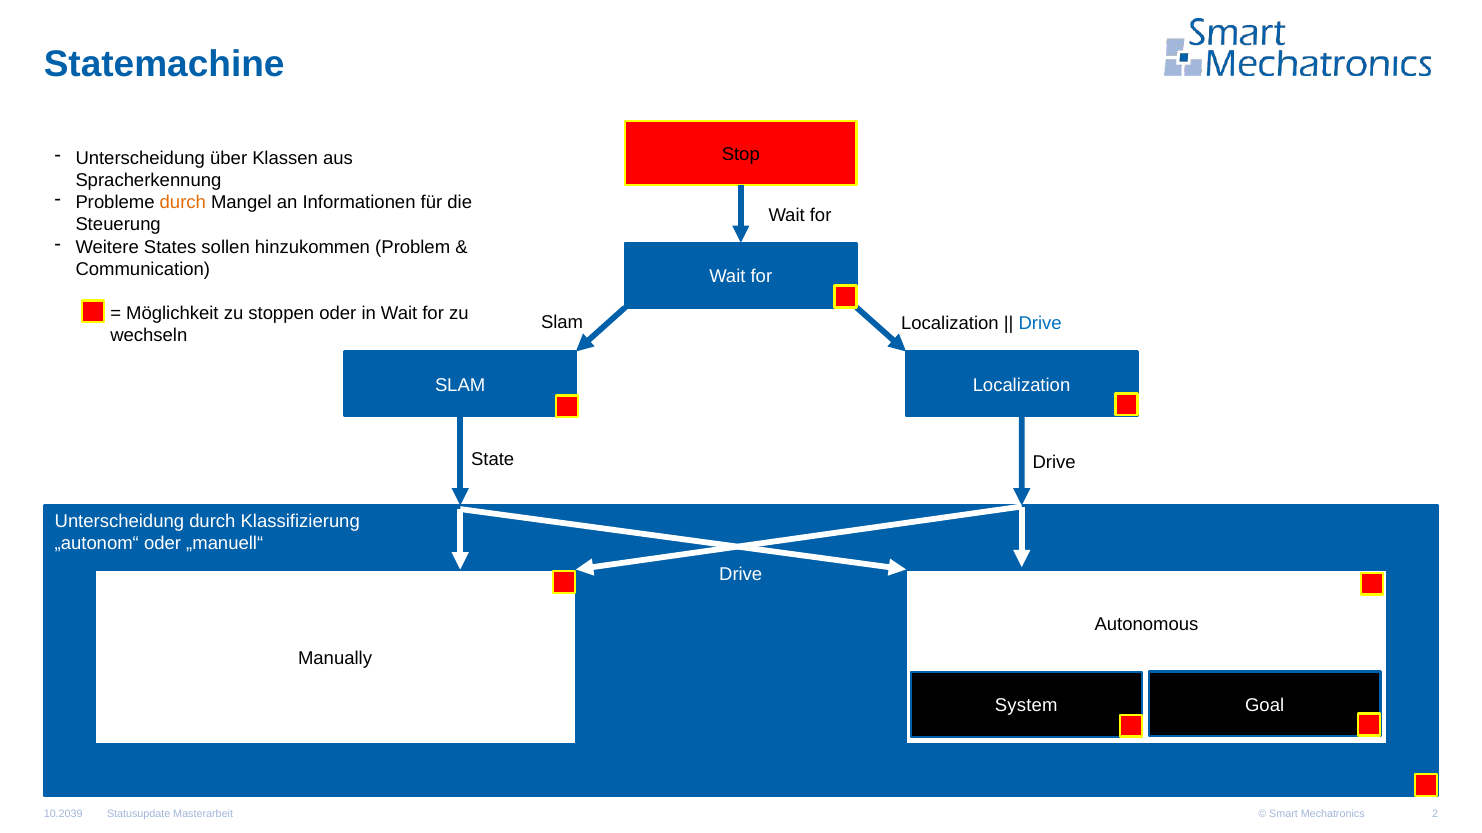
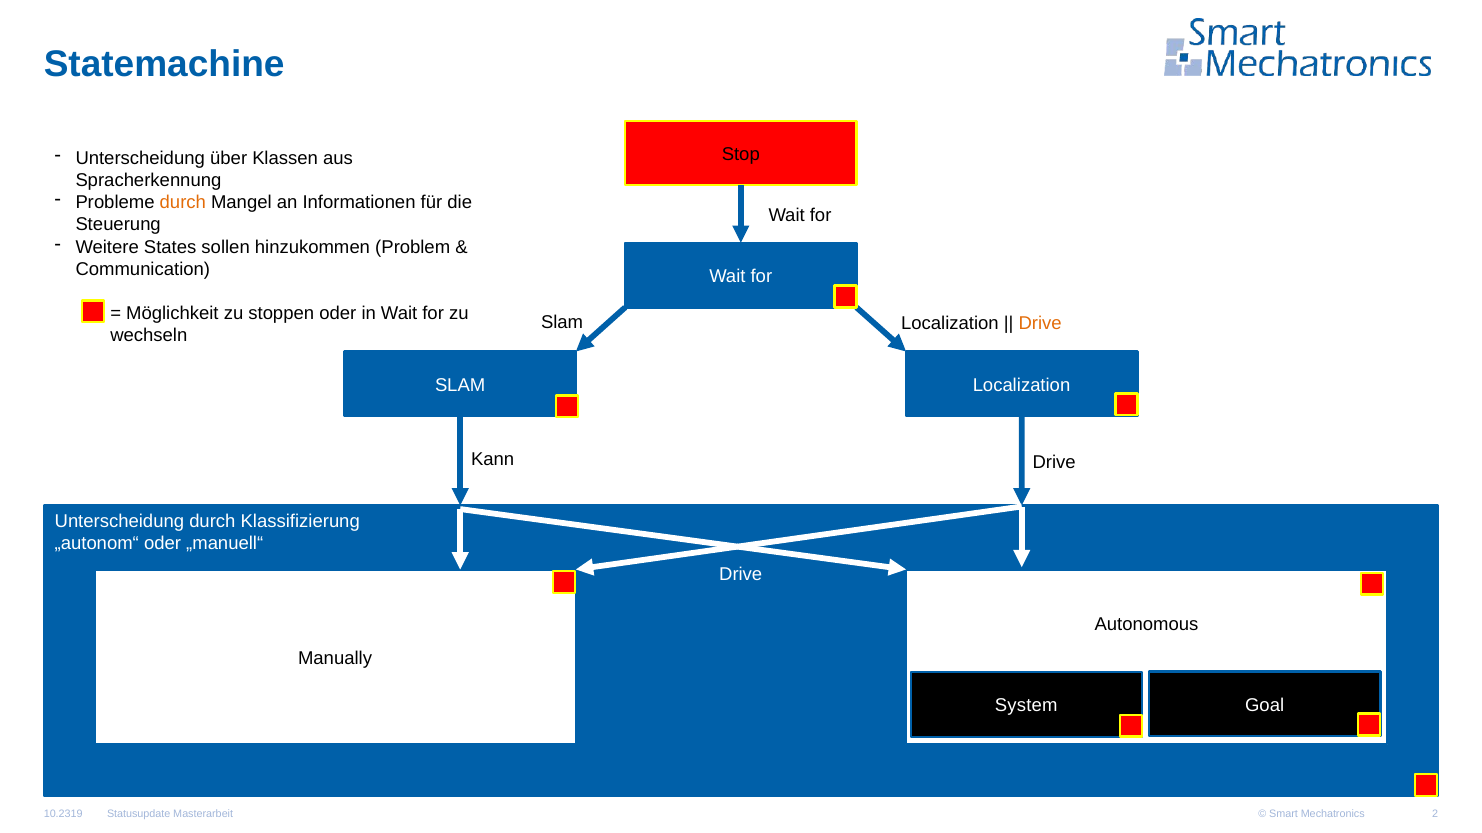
Drive colour: blue -> orange (1040, 324)
State: State -> Kann (493, 460)
10.2039: 10.2039 -> 10.2319 (63, 814)
